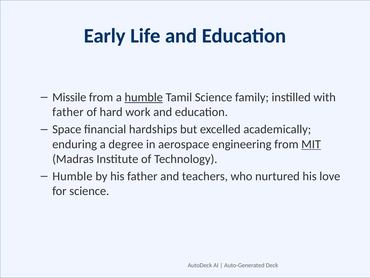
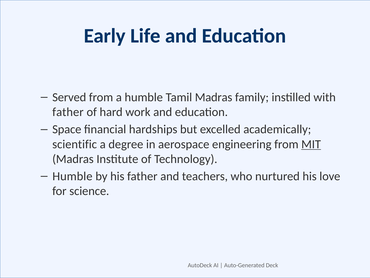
Missile: Missile -> Served (69, 97)
humble underline: present -> none (144, 97)
Tamil Science: Science -> Madras (214, 97)
enduring: enduring -> scientific (75, 144)
